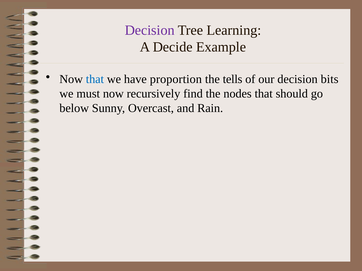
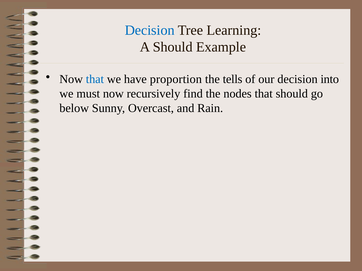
Decision colour: purple -> blue (150, 30)
A Decide: Decide -> Should (173, 47)
bits: bits -> into (330, 79)
